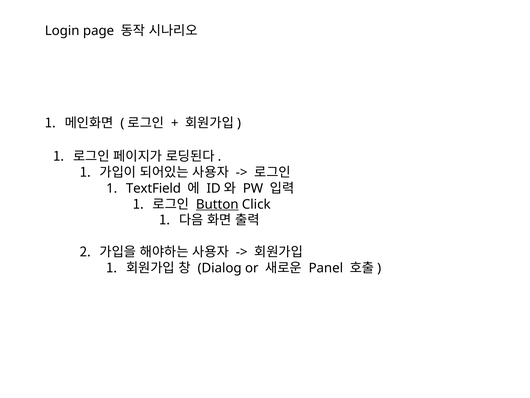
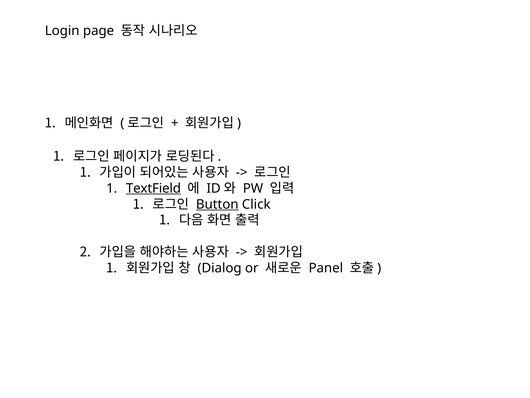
TextField underline: none -> present (153, 188)
